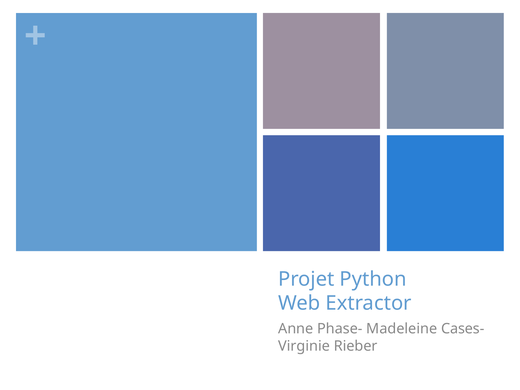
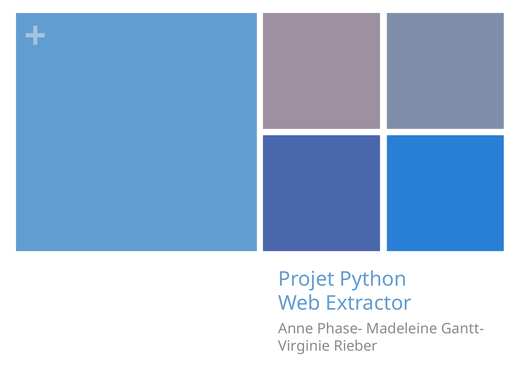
Cases-: Cases- -> Gantt- (463, 329)
